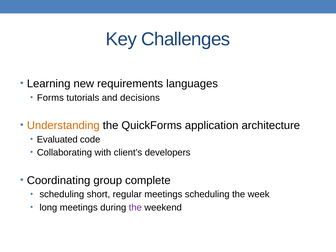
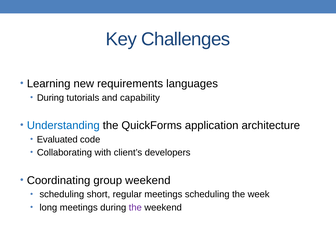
Forms: Forms -> During (50, 98)
decisions: decisions -> capability (140, 98)
Understanding colour: orange -> blue (63, 125)
group complete: complete -> weekend (148, 180)
